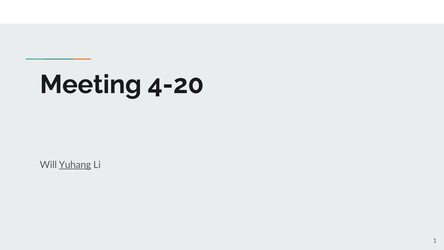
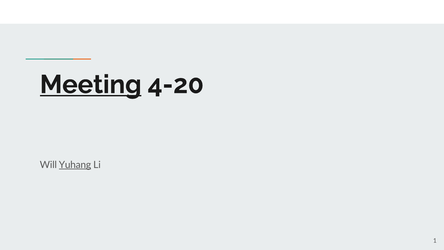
Meeting underline: none -> present (91, 84)
